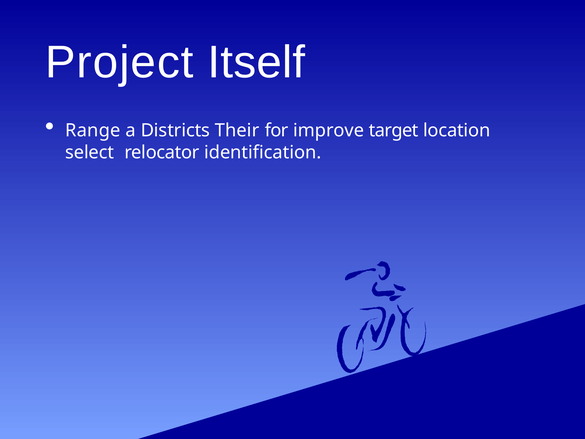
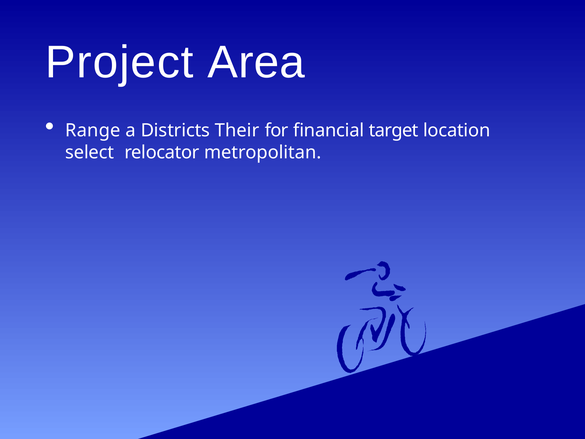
Itself: Itself -> Area (256, 62)
improve: improve -> financial (329, 131)
identification: identification -> metropolitan (263, 152)
